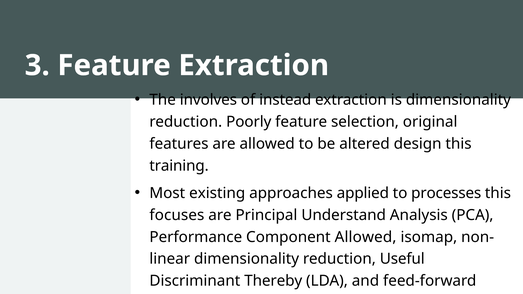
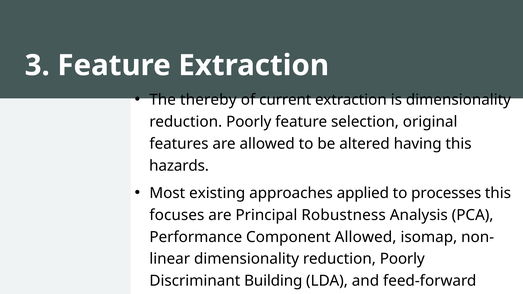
involves: involves -> thereby (208, 100)
instead: instead -> current (285, 100)
design: design -> having (418, 144)
training: training -> hazards (179, 166)
Understand: Understand -> Robustness (344, 215)
linear dimensionality reduction Useful: Useful -> Poorly (402, 259)
Thereby: Thereby -> Building (273, 281)
